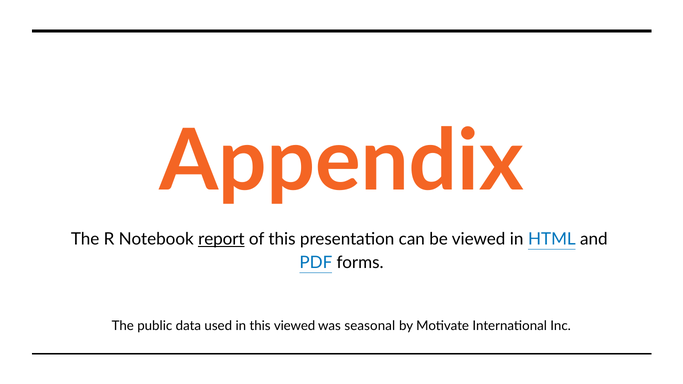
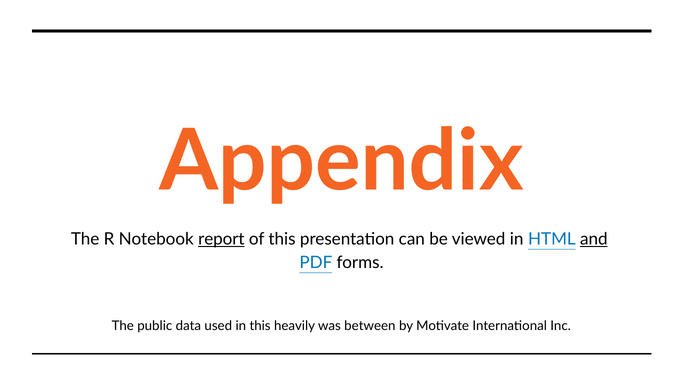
and underline: none -> present (594, 239)
this viewed: viewed -> heavily (295, 326)
seasonal: seasonal -> between (370, 326)
